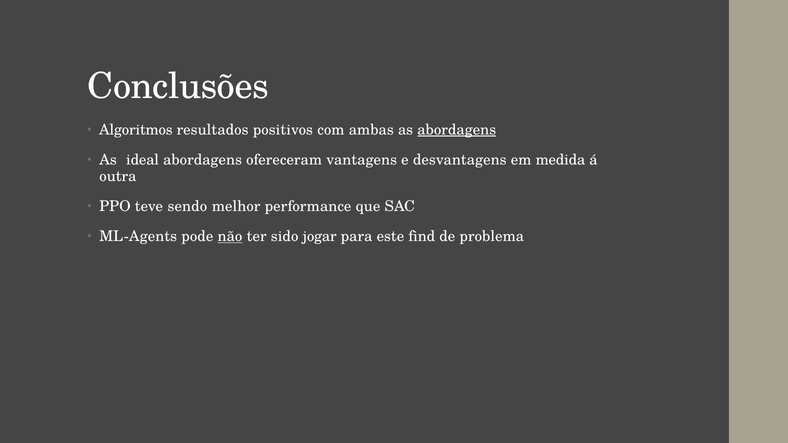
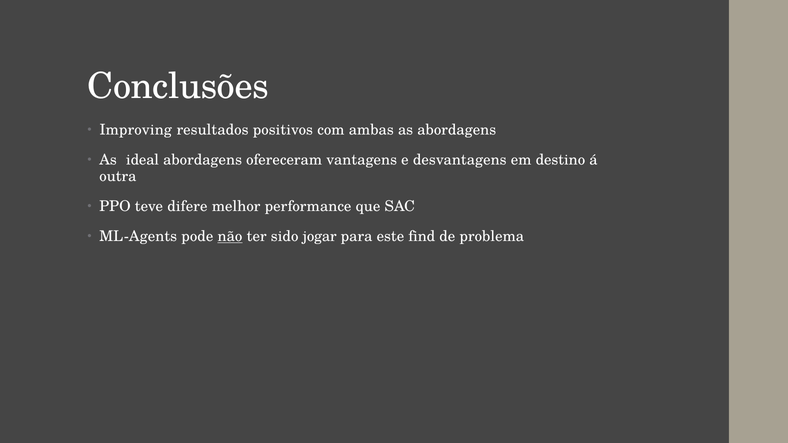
Algoritmos: Algoritmos -> Improving (136, 130)
abordagens underline: present -> none (457, 130)
medida: medida -> destino (560, 160)
sendo: sendo -> difere (187, 207)
